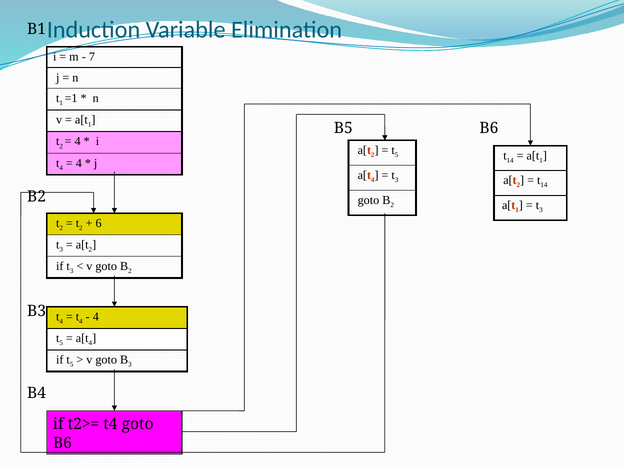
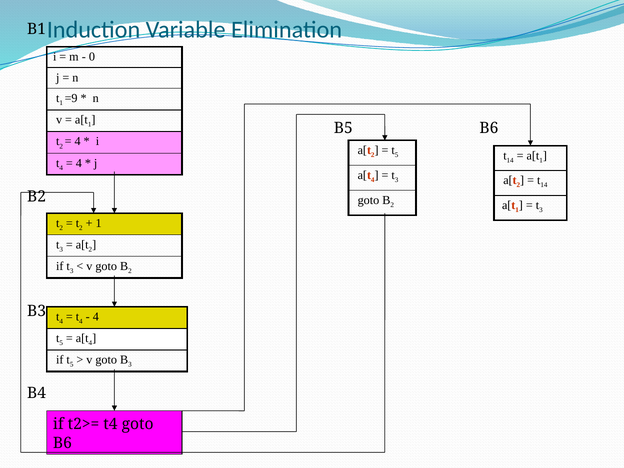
7: 7 -> 0 (92, 57)
=1: =1 -> =9 (71, 98)
6: 6 -> 1 (99, 223)
